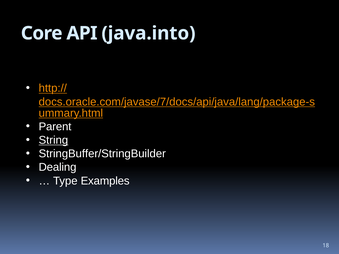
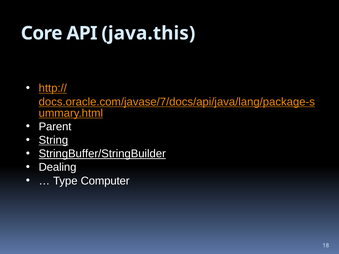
java.into: java.into -> java.this (148, 33)
StringBuffer/StringBuilder underline: none -> present (102, 154)
Examples: Examples -> Computer (105, 181)
